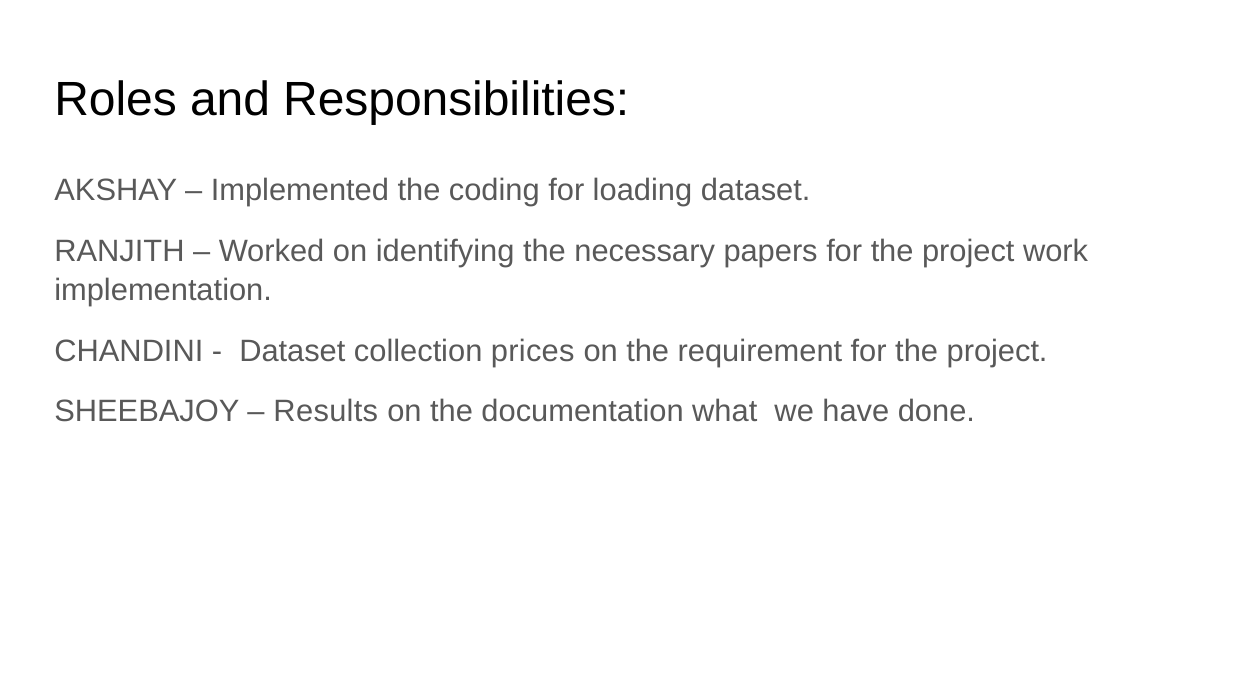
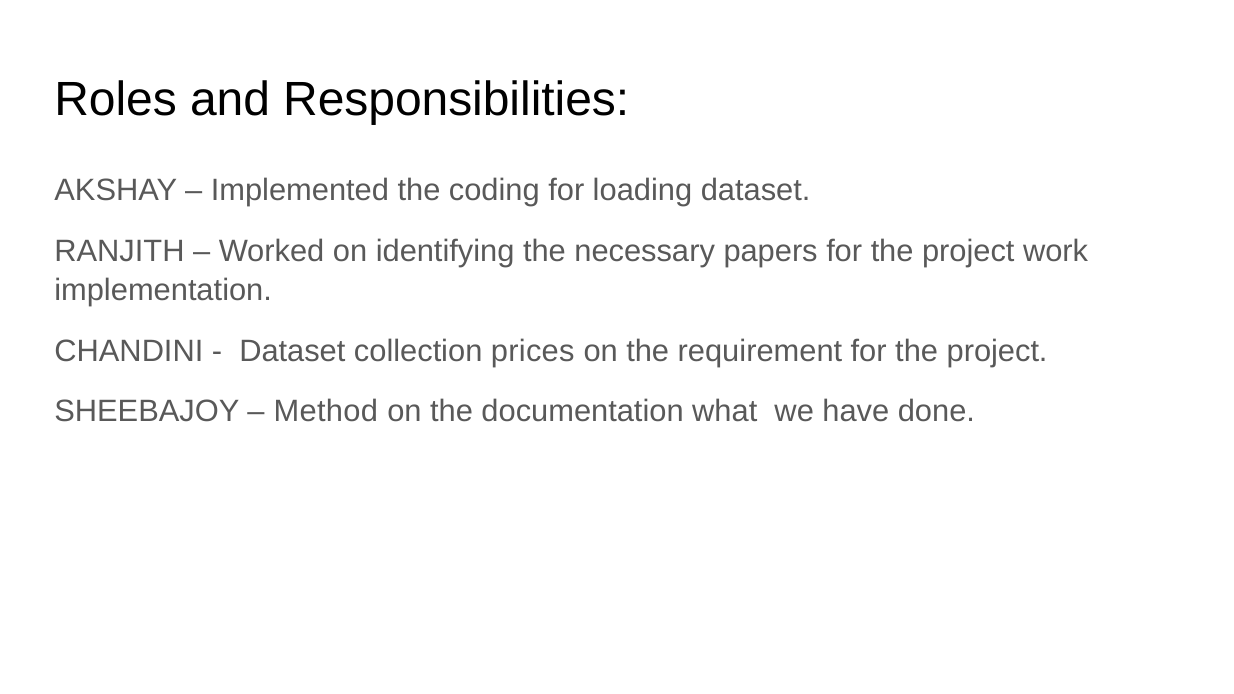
Results: Results -> Method (326, 411)
